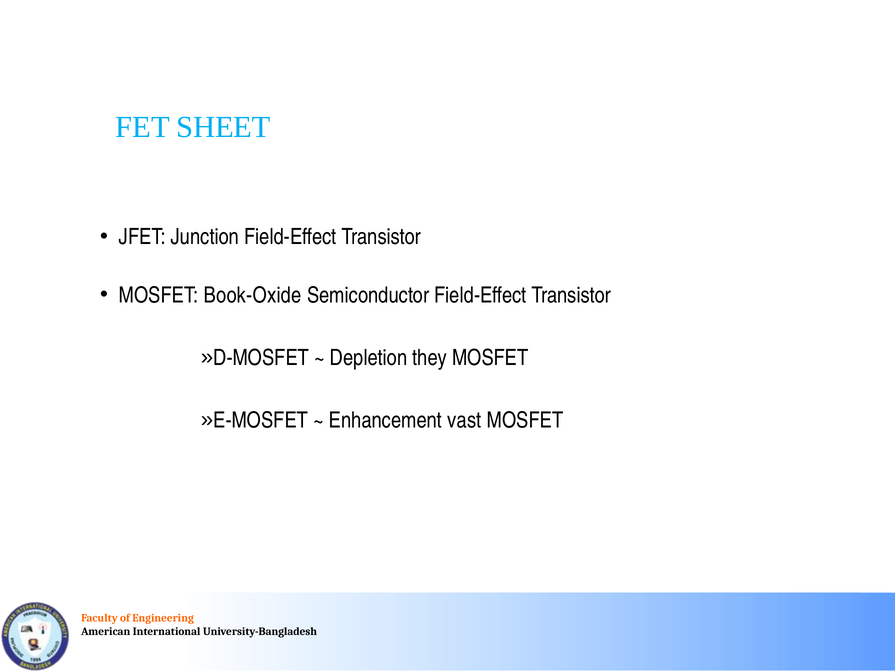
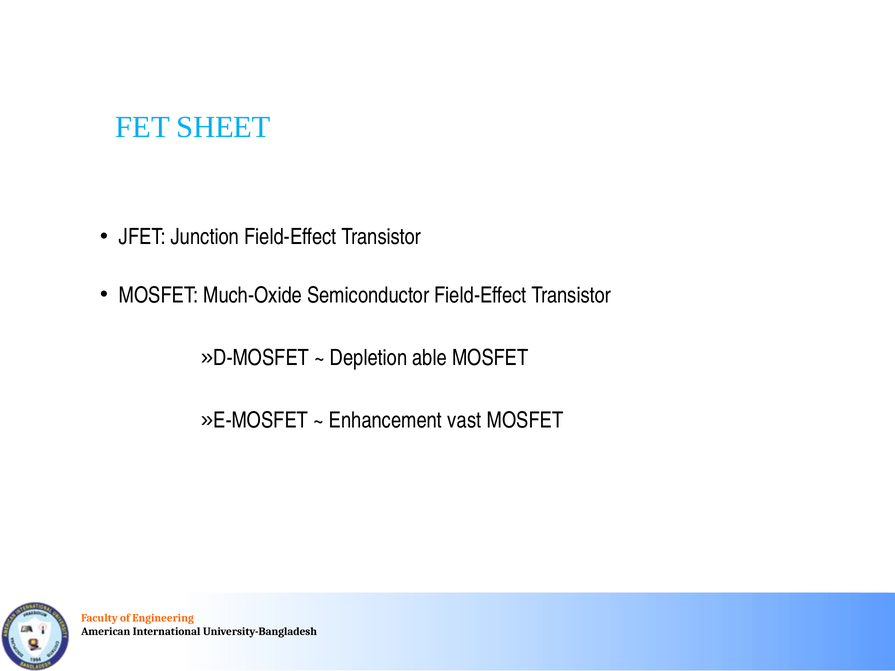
Book-Oxide: Book-Oxide -> Much-Oxide (253, 295)
they: they -> able (430, 358)
